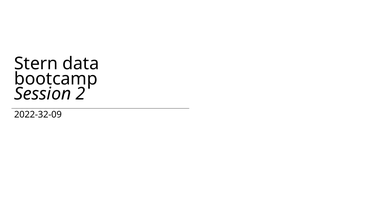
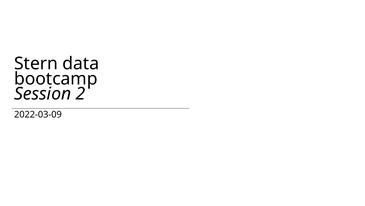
2022-32-09: 2022-32-09 -> 2022-03-09 (38, 114)
